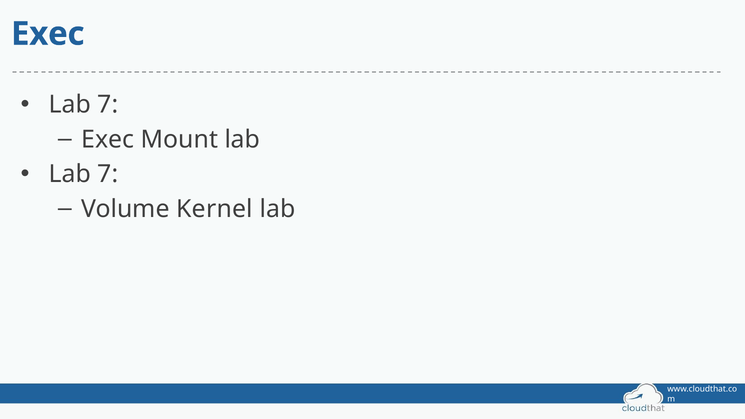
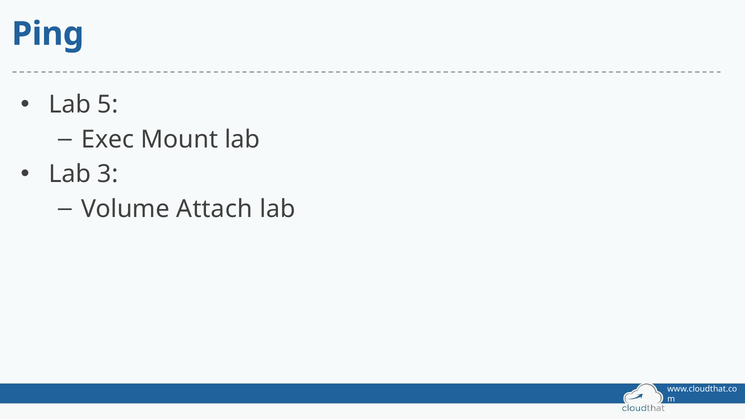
Exec: Exec -> Ping (48, 34)
7: 7 -> 5 (108, 105)
7: 7 -> 3 (108, 174)
Kernel: Kernel -> Attach (215, 209)
